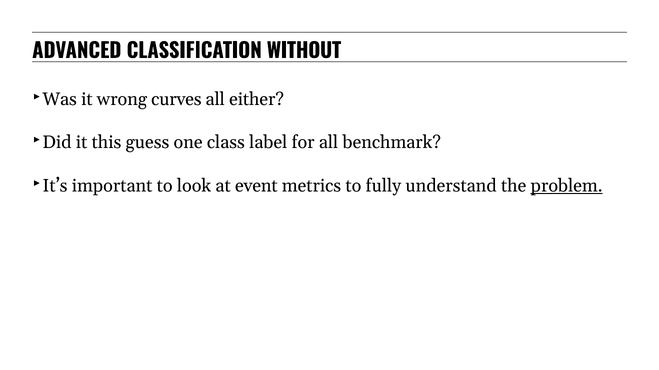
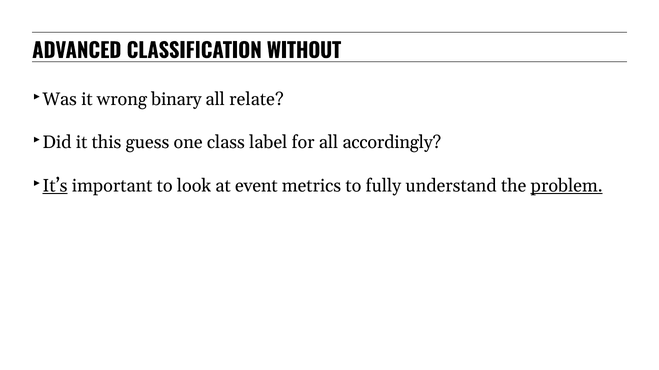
curves: curves -> binary (176, 99)
either: either -> relate (256, 99)
benchmark: benchmark -> accordingly (392, 142)
It’s underline: none -> present (55, 186)
